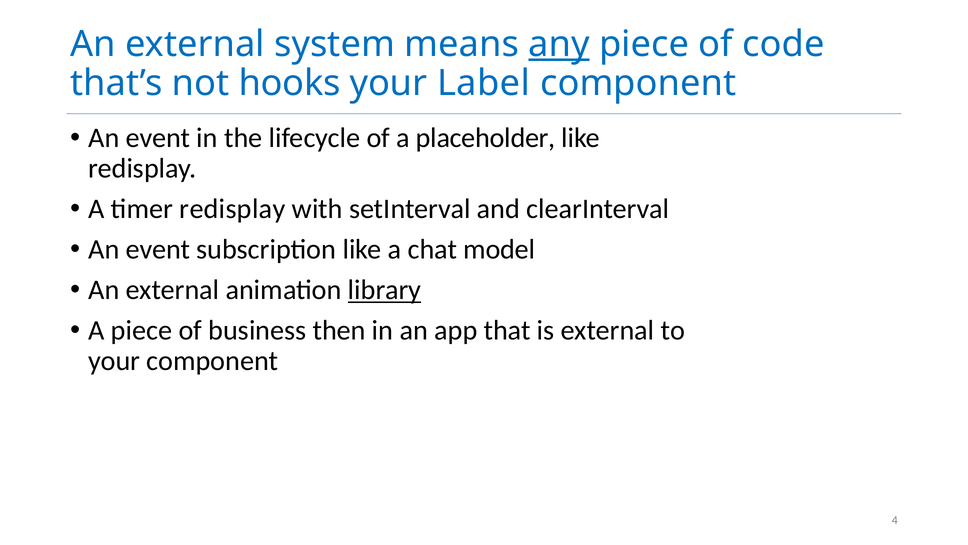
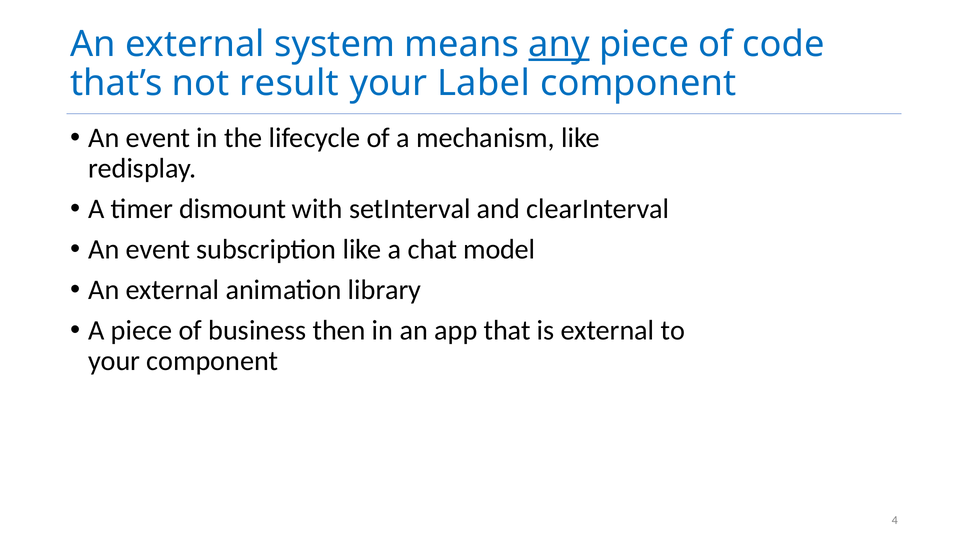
hooks: hooks -> result (289, 83)
placeholder: placeholder -> mechanism (486, 138)
timer redisplay: redisplay -> dismount (233, 209)
library underline: present -> none (385, 290)
